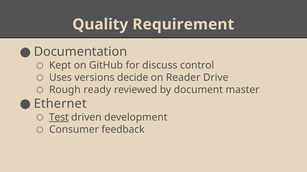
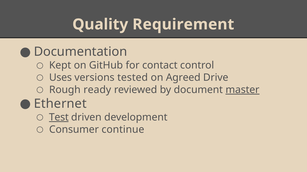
discuss: discuss -> contact (160, 66)
decide: decide -> tested (133, 78)
Reader: Reader -> Agreed (183, 78)
master underline: none -> present (242, 90)
feedback: feedback -> continue (123, 130)
